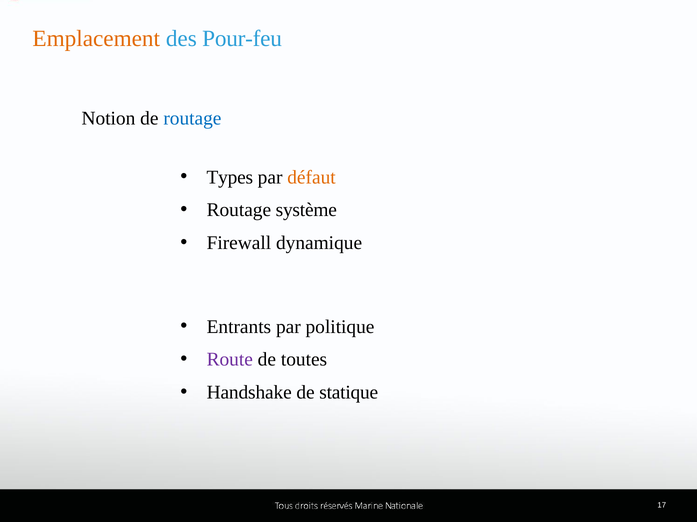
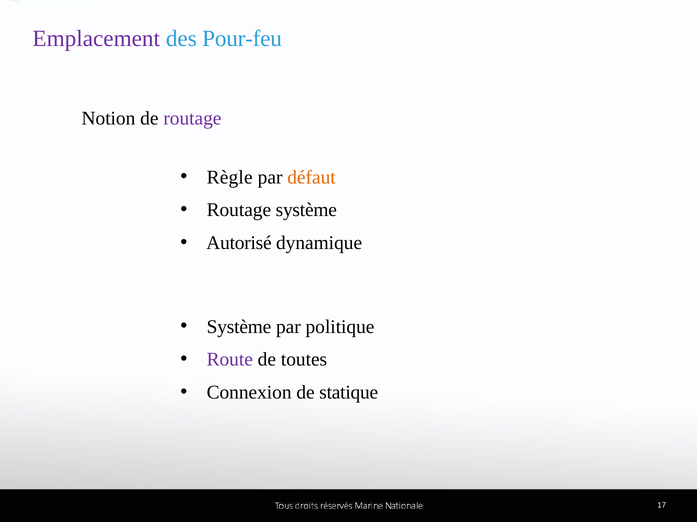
Emplacement colour: orange -> purple (96, 39)
routage colour: blue -> purple (192, 119)
Types: Types -> Règle (230, 177)
Firewall: Firewall -> Autorisé (239, 243)
Entrants: Entrants -> Système (239, 327)
Handshake: Handshake -> Connexion (249, 393)
